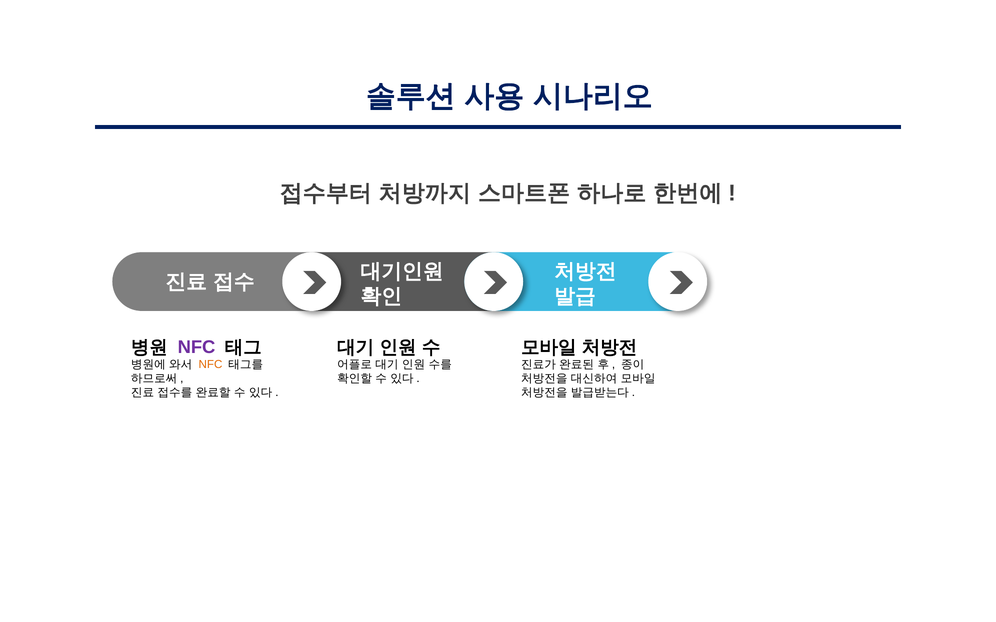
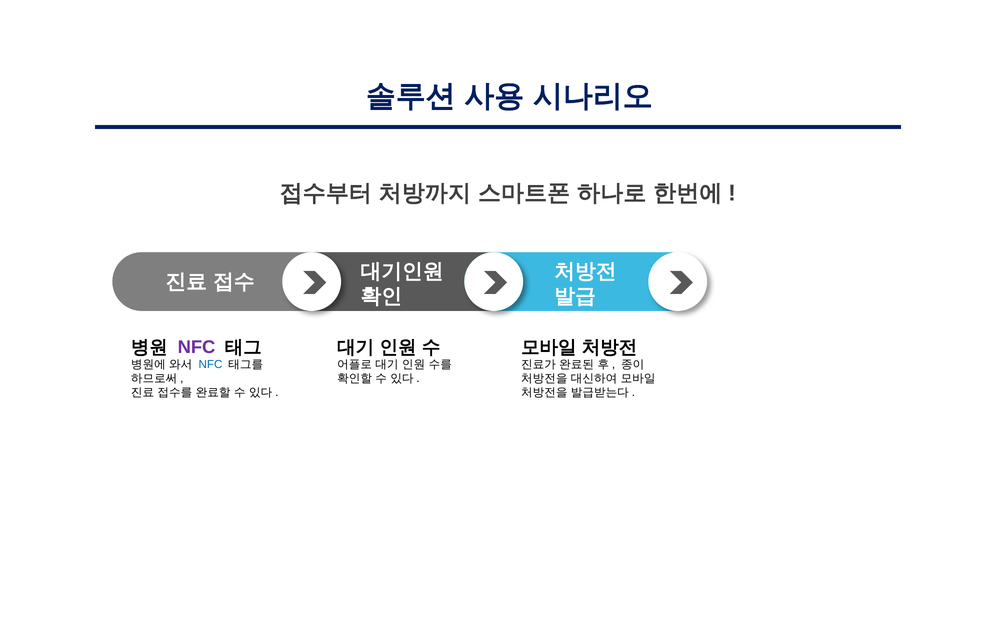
NFC colour: orange -> blue (210, 365)
